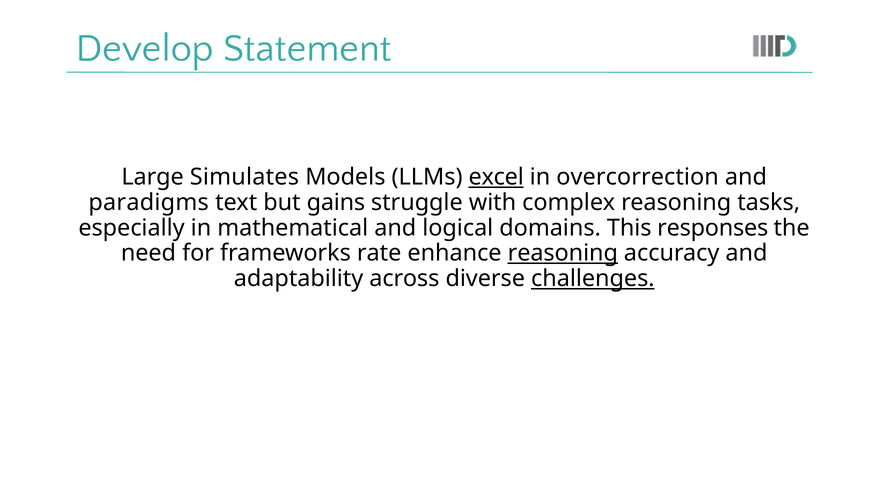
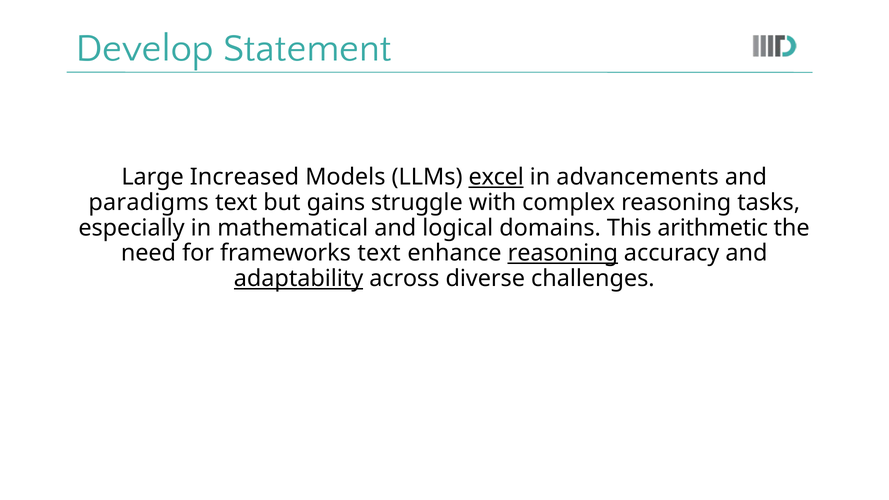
Simulates: Simulates -> Increased (244, 177)
overcorrection: overcorrection -> advancements (638, 177)
responses: responses -> arithmetic (713, 228)
frameworks rate: rate -> text (379, 253)
adaptability underline: none -> present (299, 279)
challenges underline: present -> none (593, 279)
